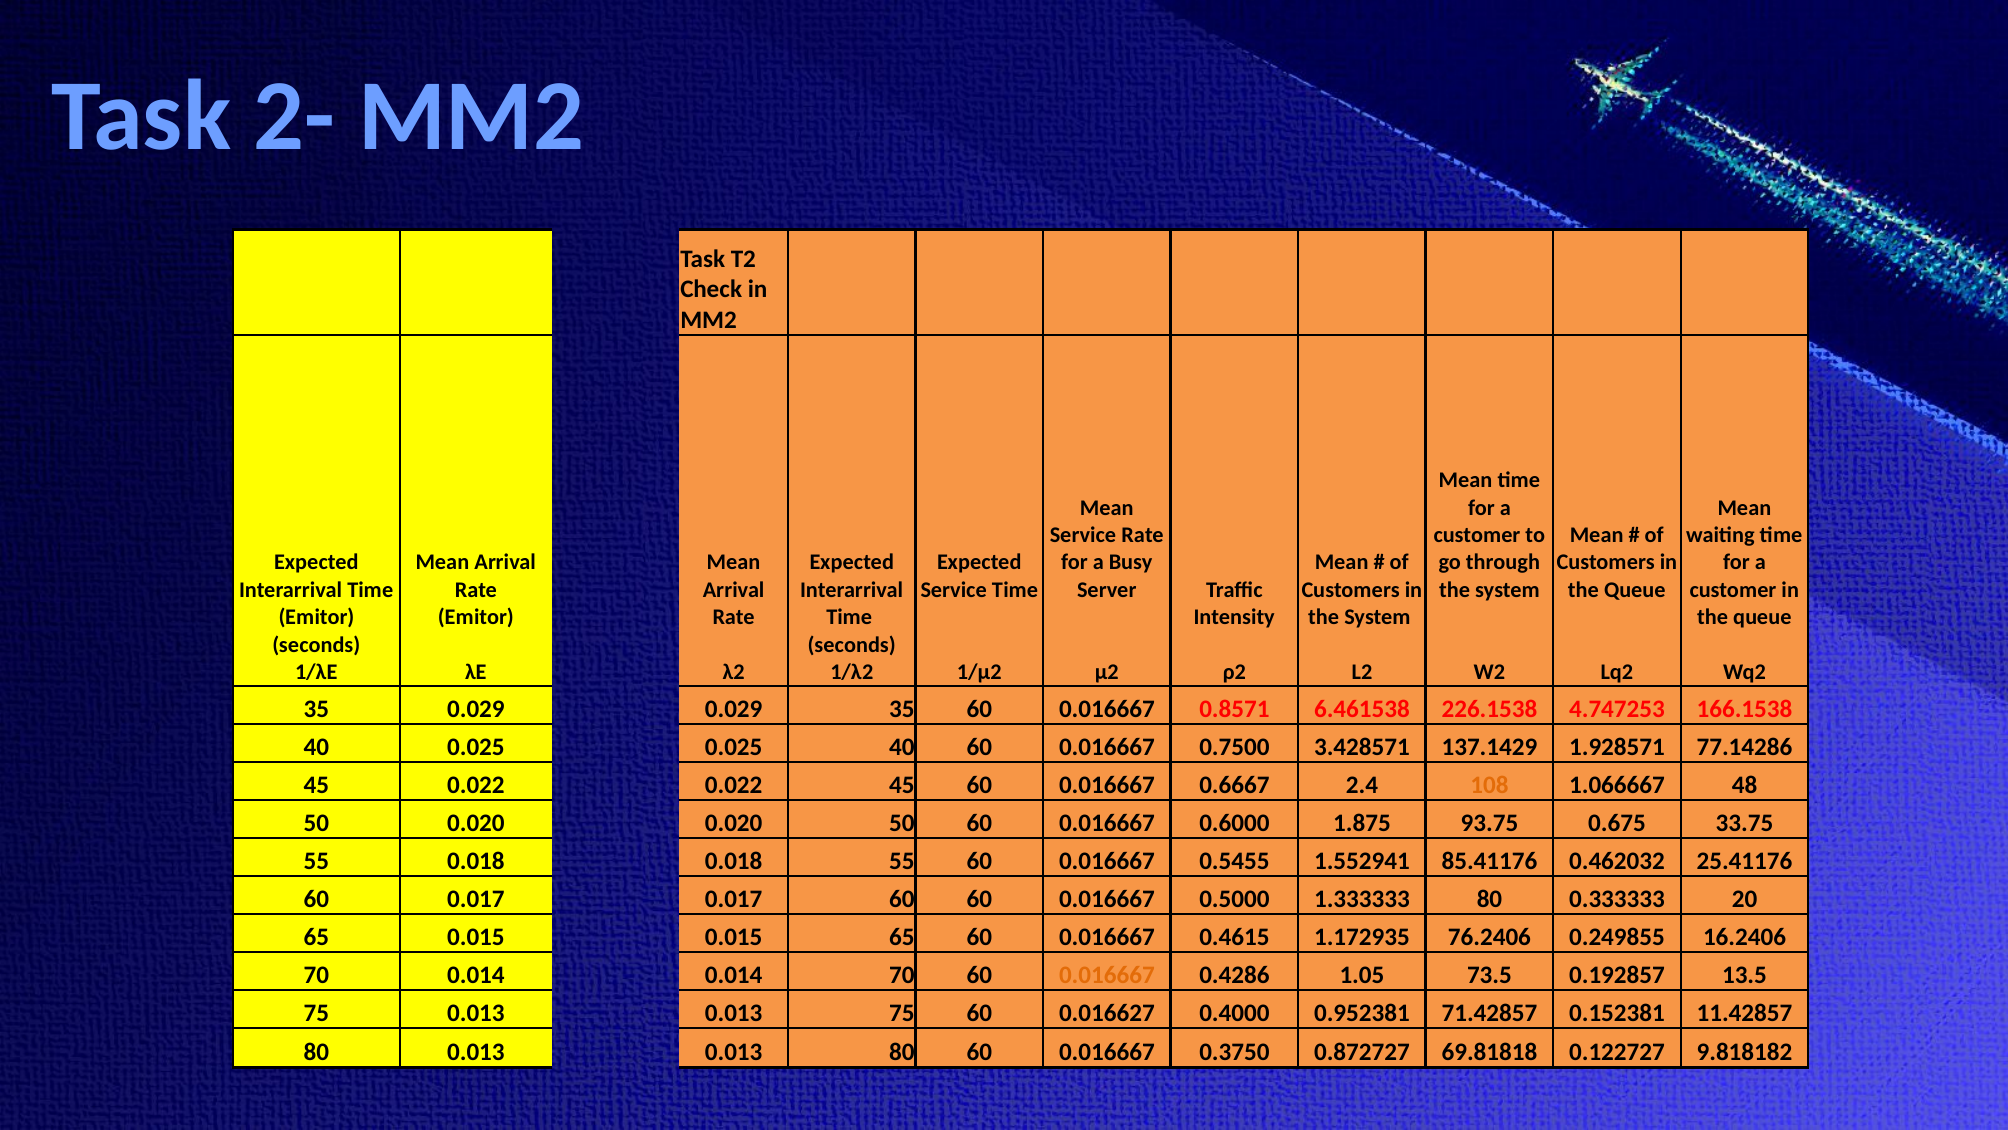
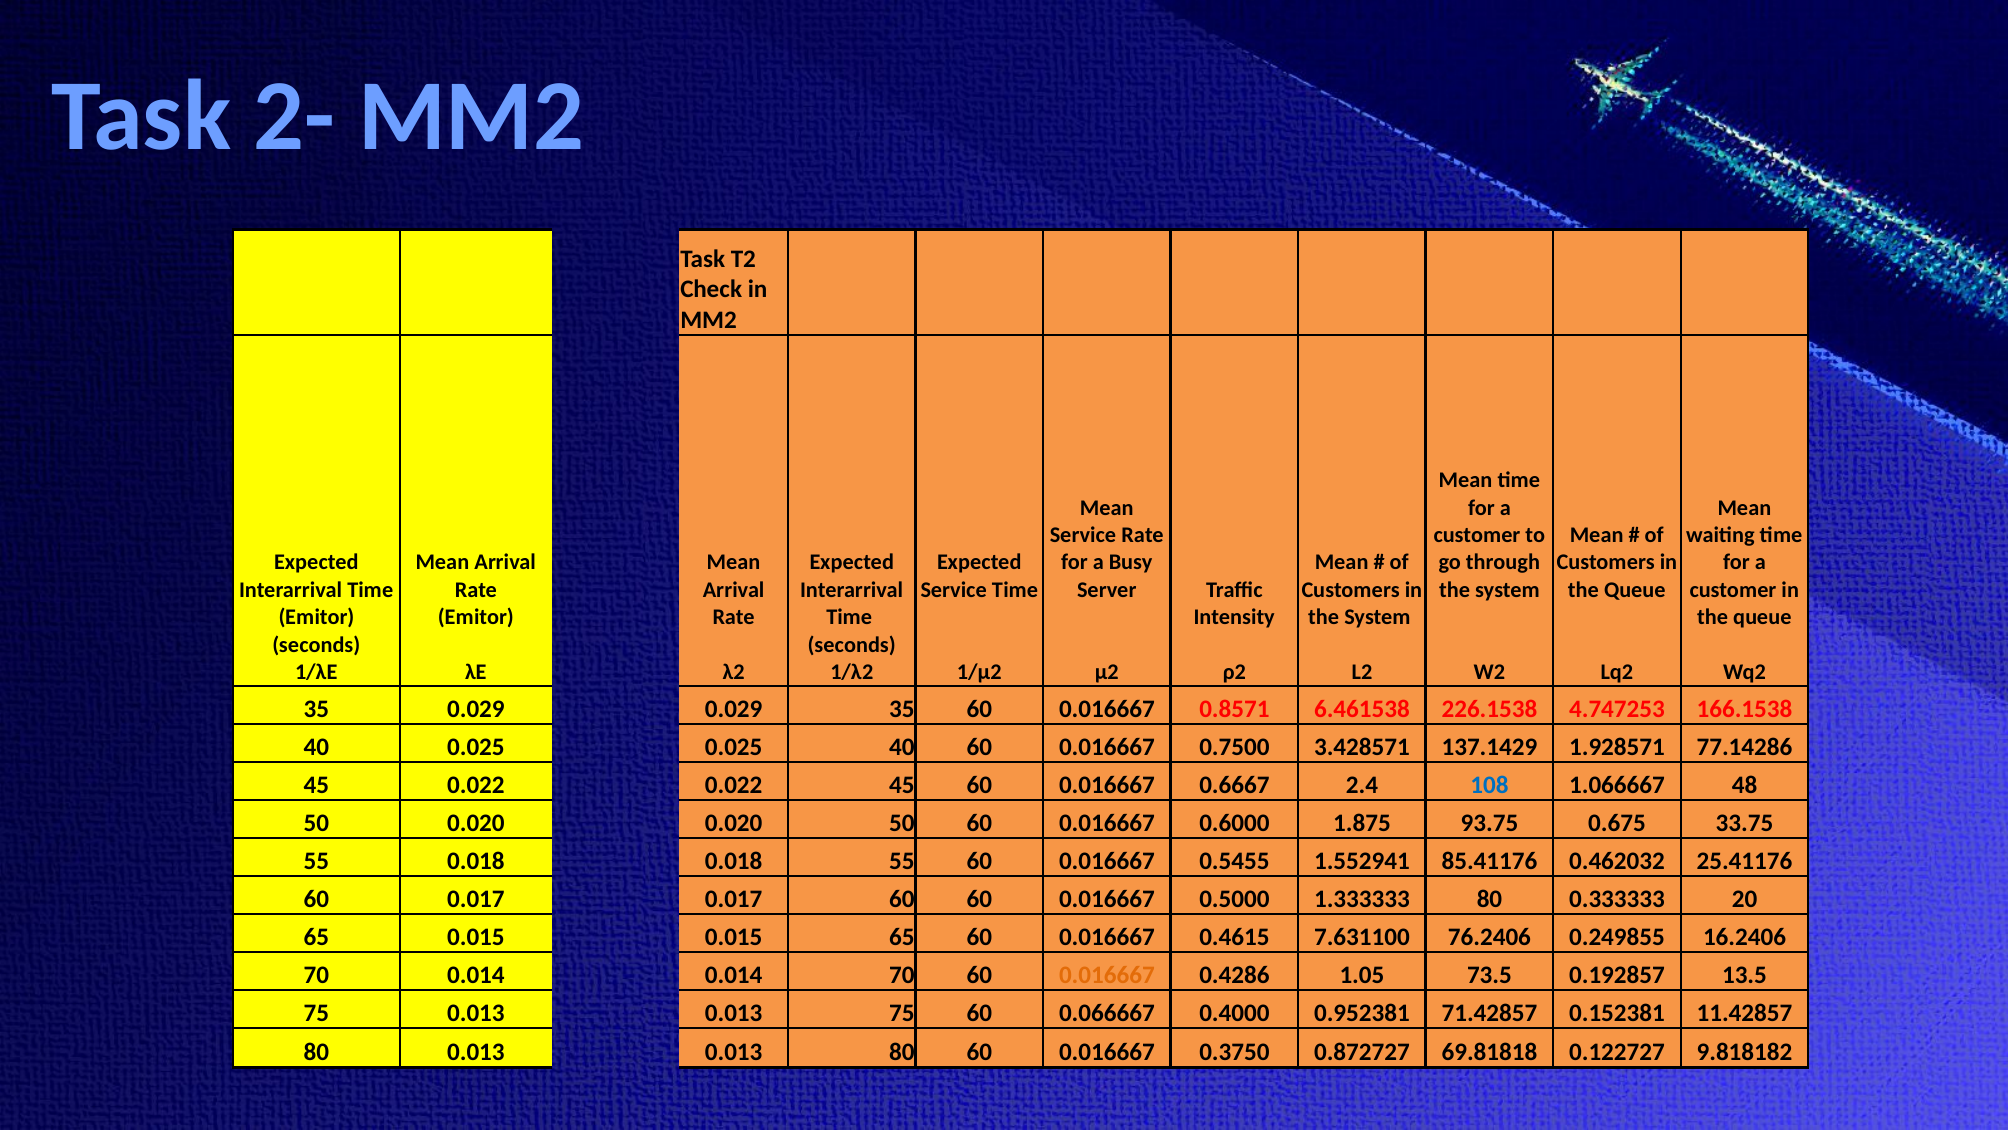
108 colour: orange -> blue (1489, 784)
1.172935: 1.172935 -> 7.631100 (1362, 937)
0.016627: 0.016627 -> 0.066667 (1107, 1013)
